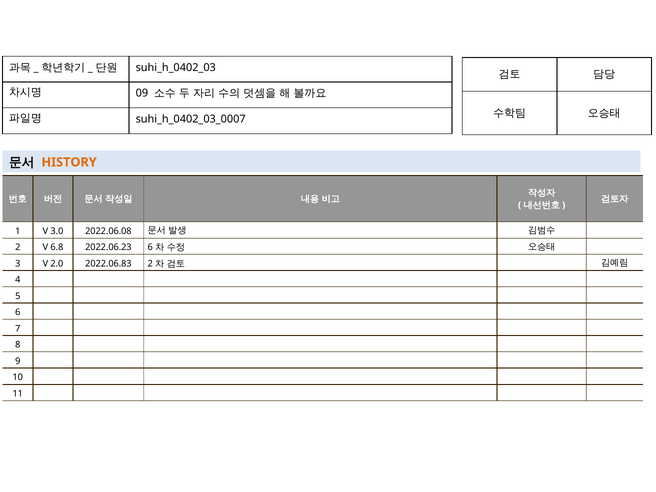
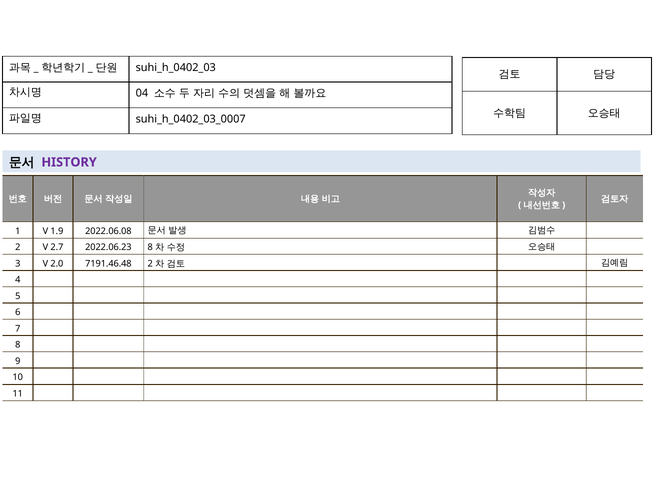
09: 09 -> 04 (142, 93)
HISTORY colour: orange -> purple (69, 162)
3.0: 3.0 -> 1.9 (57, 231)
6.8: 6.8 -> 2.7 (57, 247)
2022.06.23 6: 6 -> 8 (150, 247)
2022.06.83: 2022.06.83 -> 7191.46.48 (108, 264)
